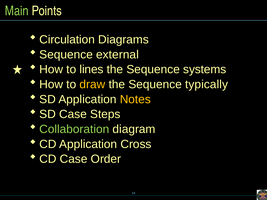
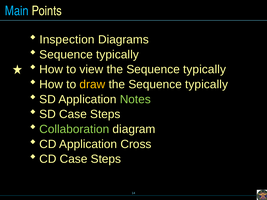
Main colour: light green -> light blue (17, 11)
Circulation: Circulation -> Inspection (67, 40)
external: external -> typically (117, 55)
lines: lines -> view (91, 70)
systems: systems -> typically (205, 70)
Notes colour: yellow -> light green (135, 99)
CD Case Order: Order -> Steps (106, 159)
